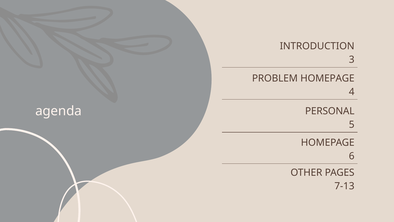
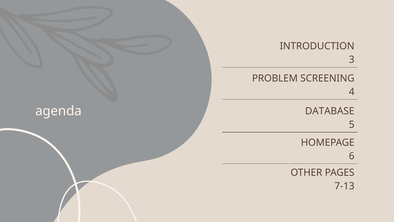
PROBLEM HOMEPAGE: HOMEPAGE -> SCREENING (327, 78)
PERSONAL: PERSONAL -> DATABASE (330, 111)
